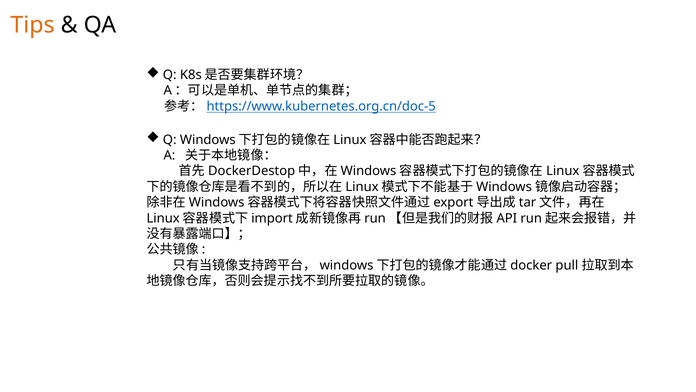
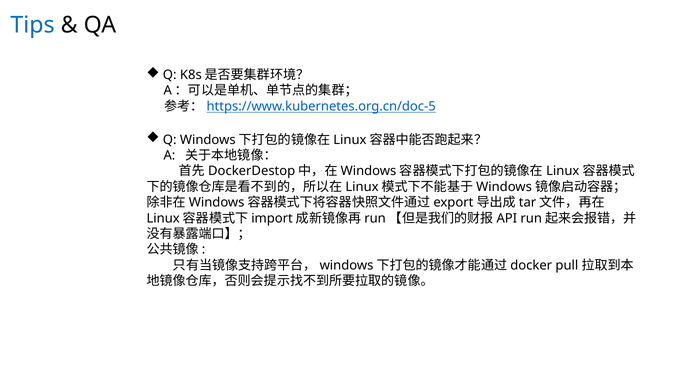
Tips colour: orange -> blue (33, 25)
